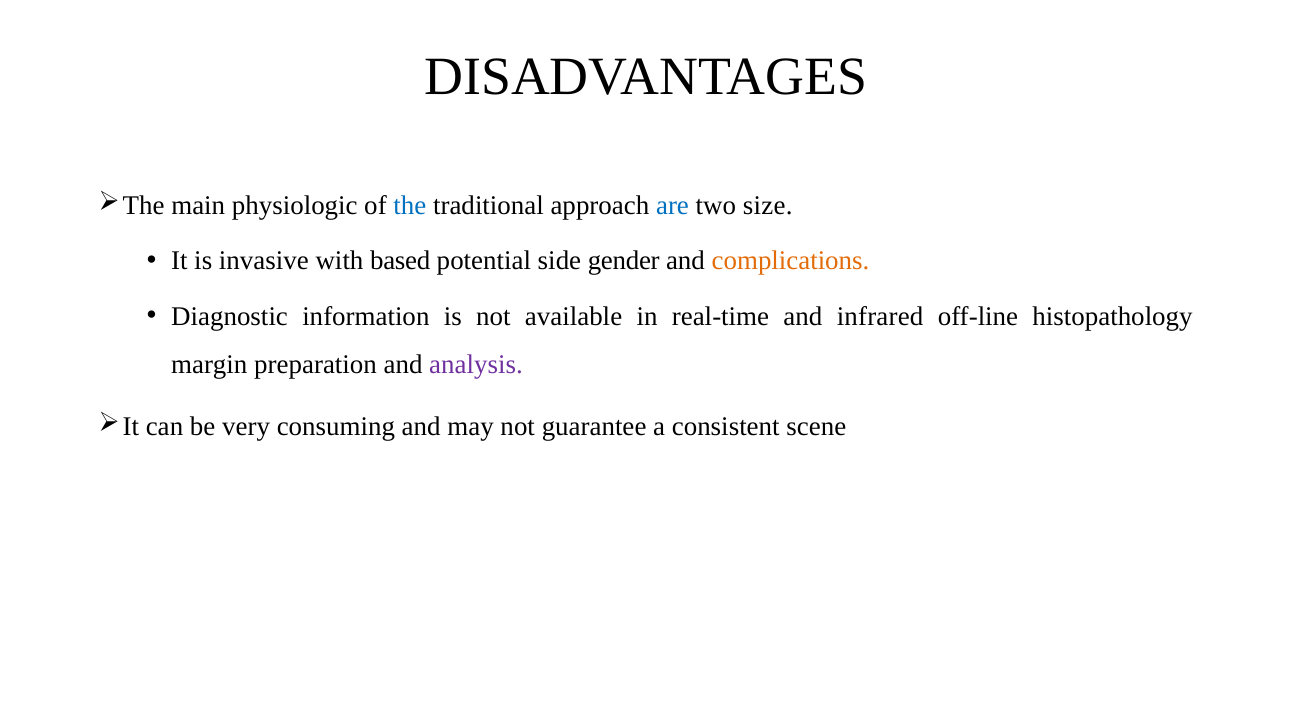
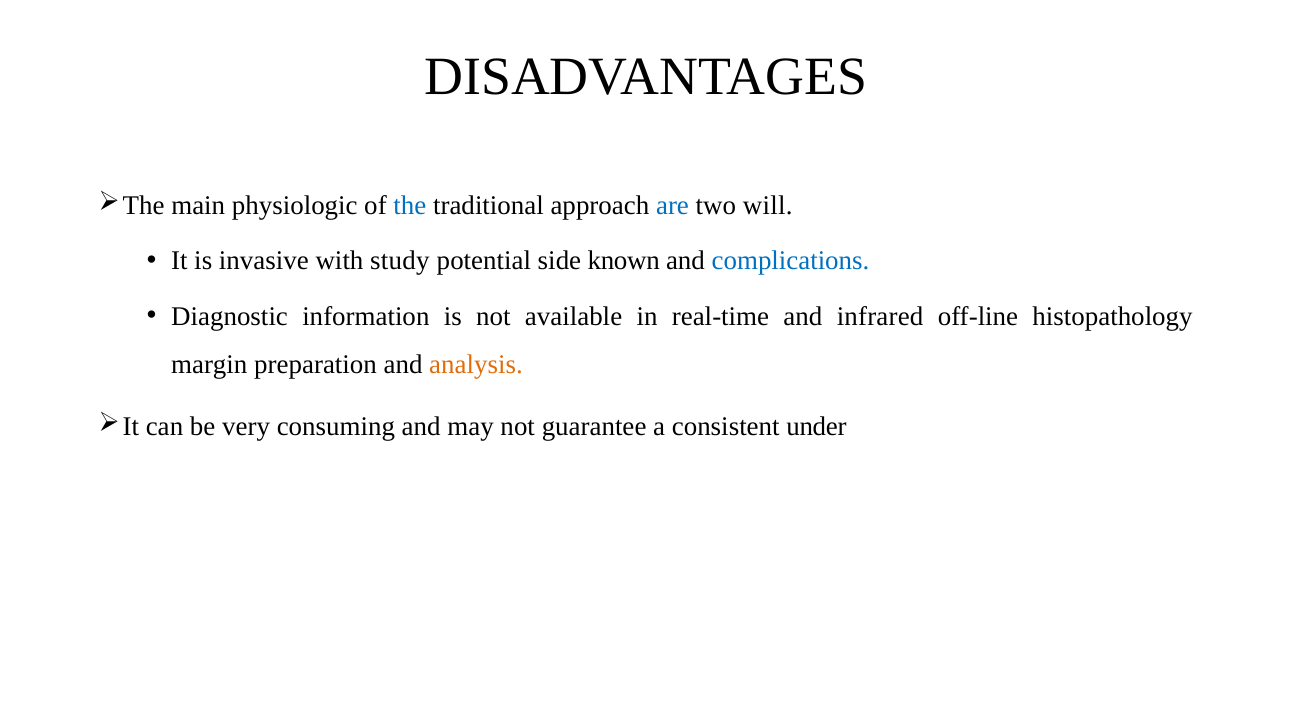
size: size -> will (768, 206)
based: based -> study (400, 261)
gender: gender -> known (624, 261)
complications colour: orange -> blue (791, 261)
analysis colour: purple -> orange (476, 365)
scene: scene -> under (816, 427)
